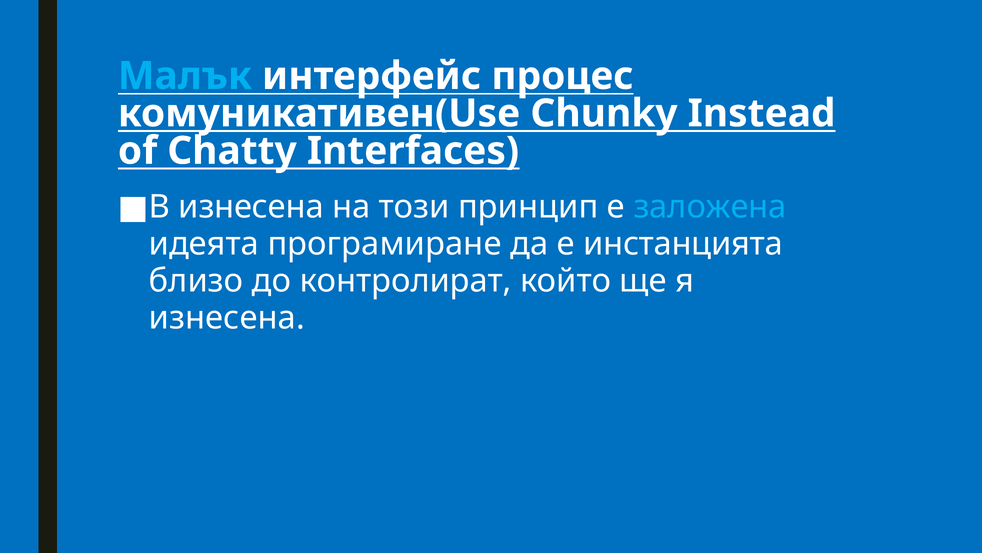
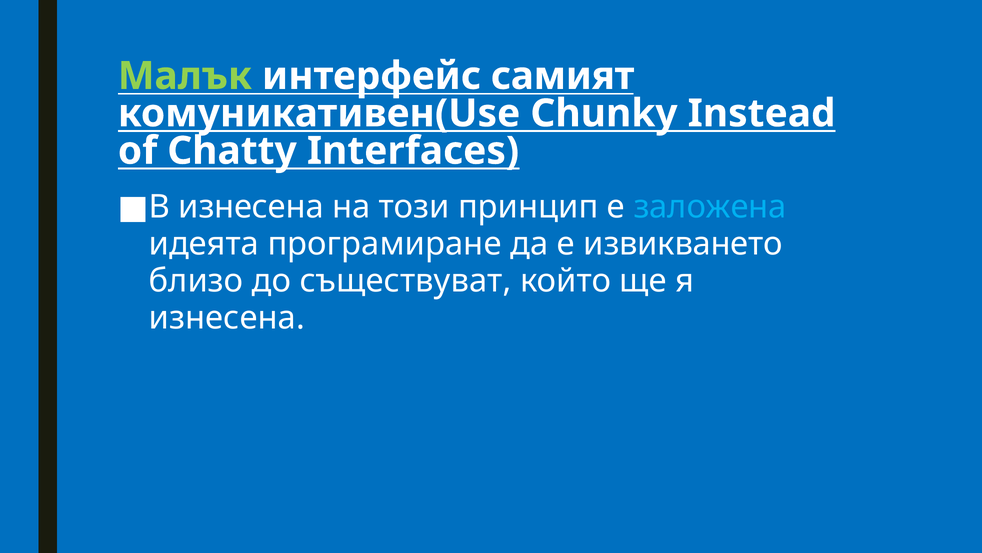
Малък colour: light blue -> light green (185, 76)
процес: процес -> самият (563, 76)
инстанцията: инстанцията -> извикването (683, 244)
контролират: контролират -> съществуват (406, 281)
